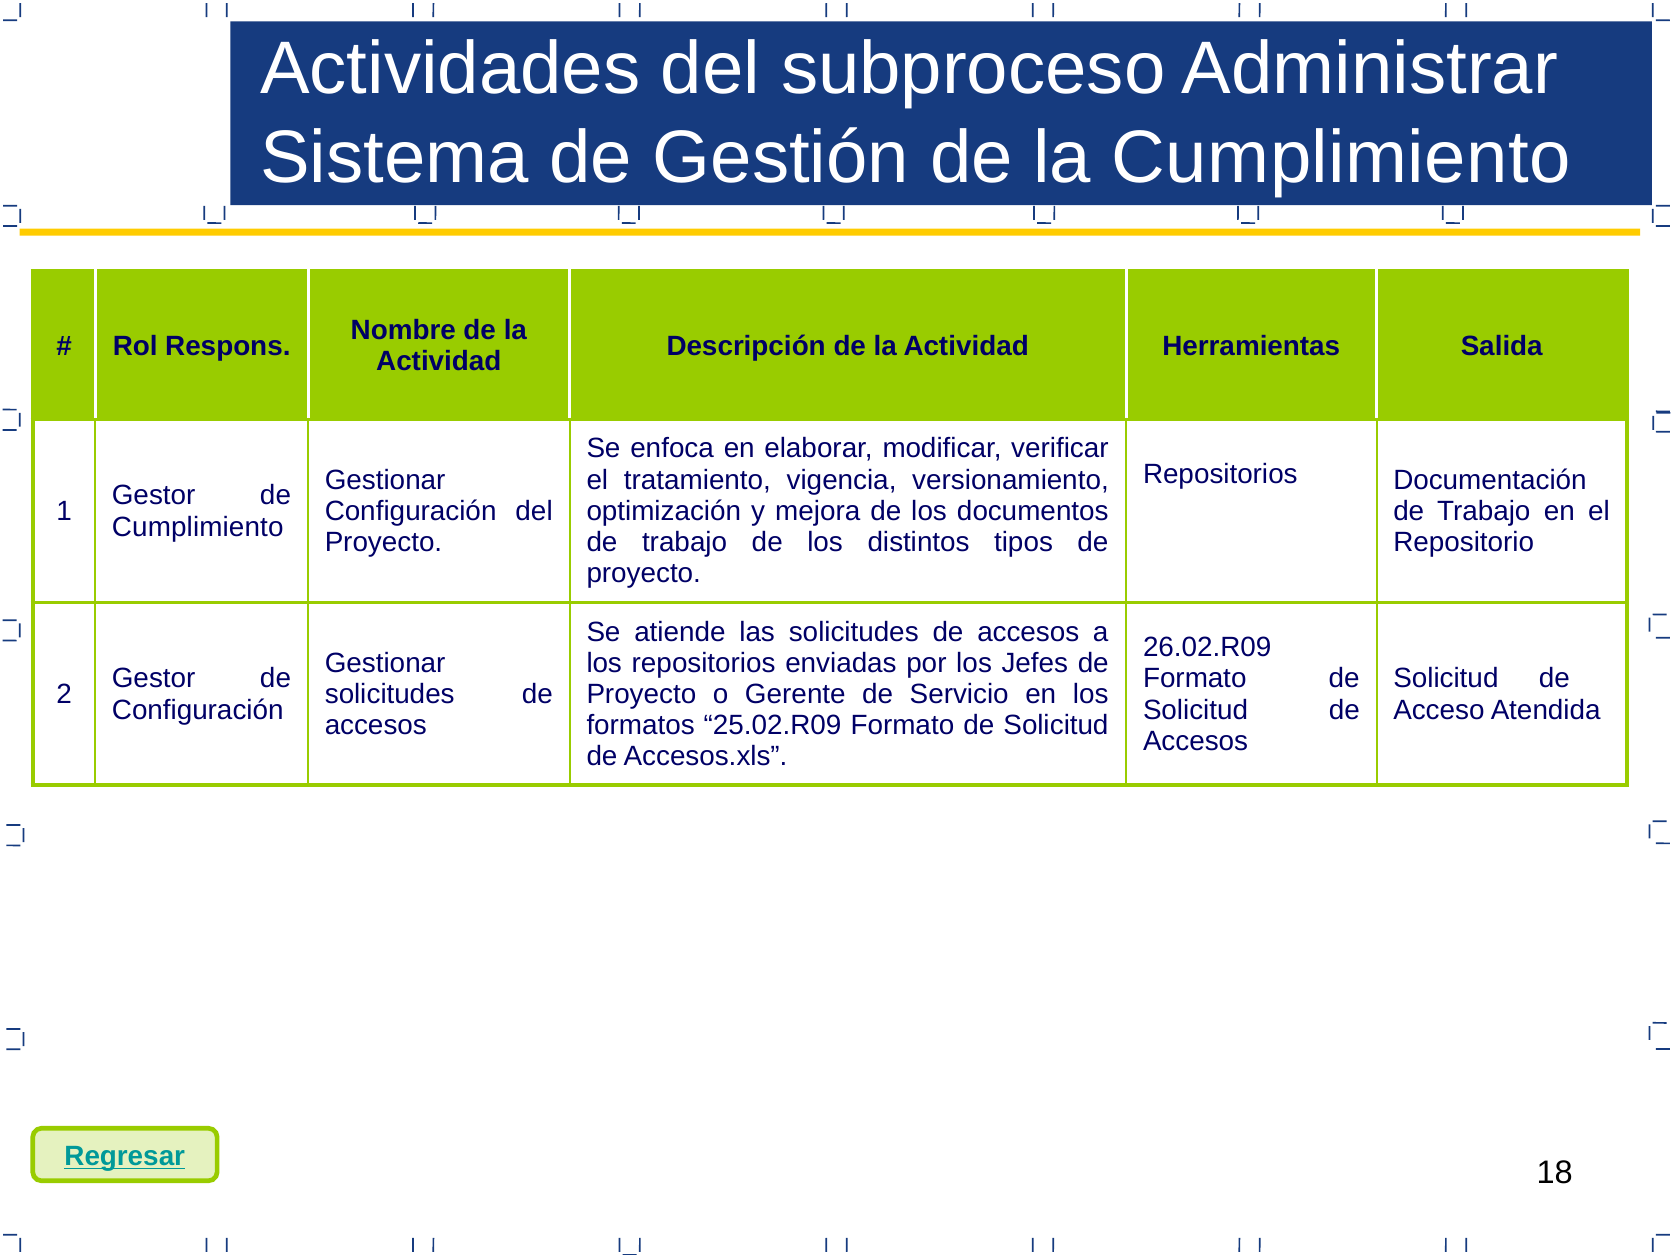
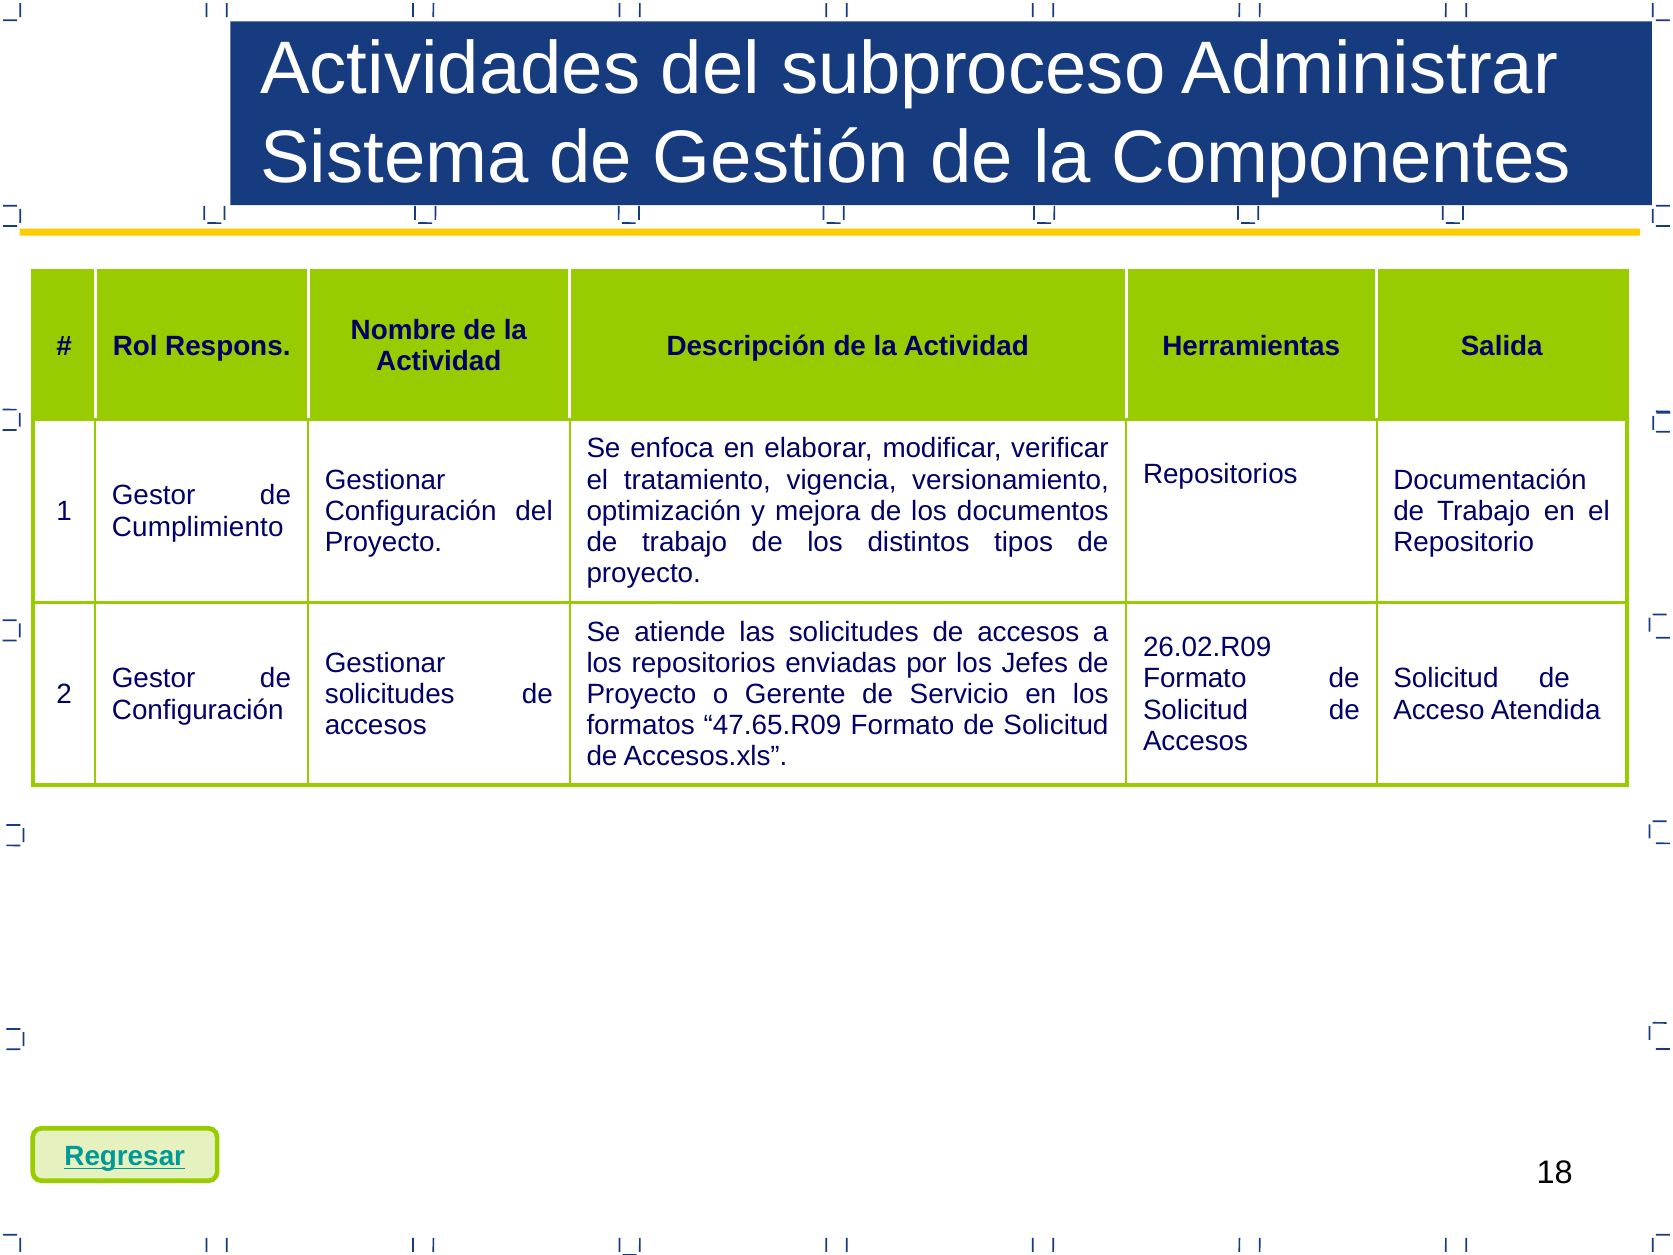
la Cumplimiento: Cumplimiento -> Componentes (1342, 158)
25.02.R09: 25.02.R09 -> 47.65.R09 (773, 725)
